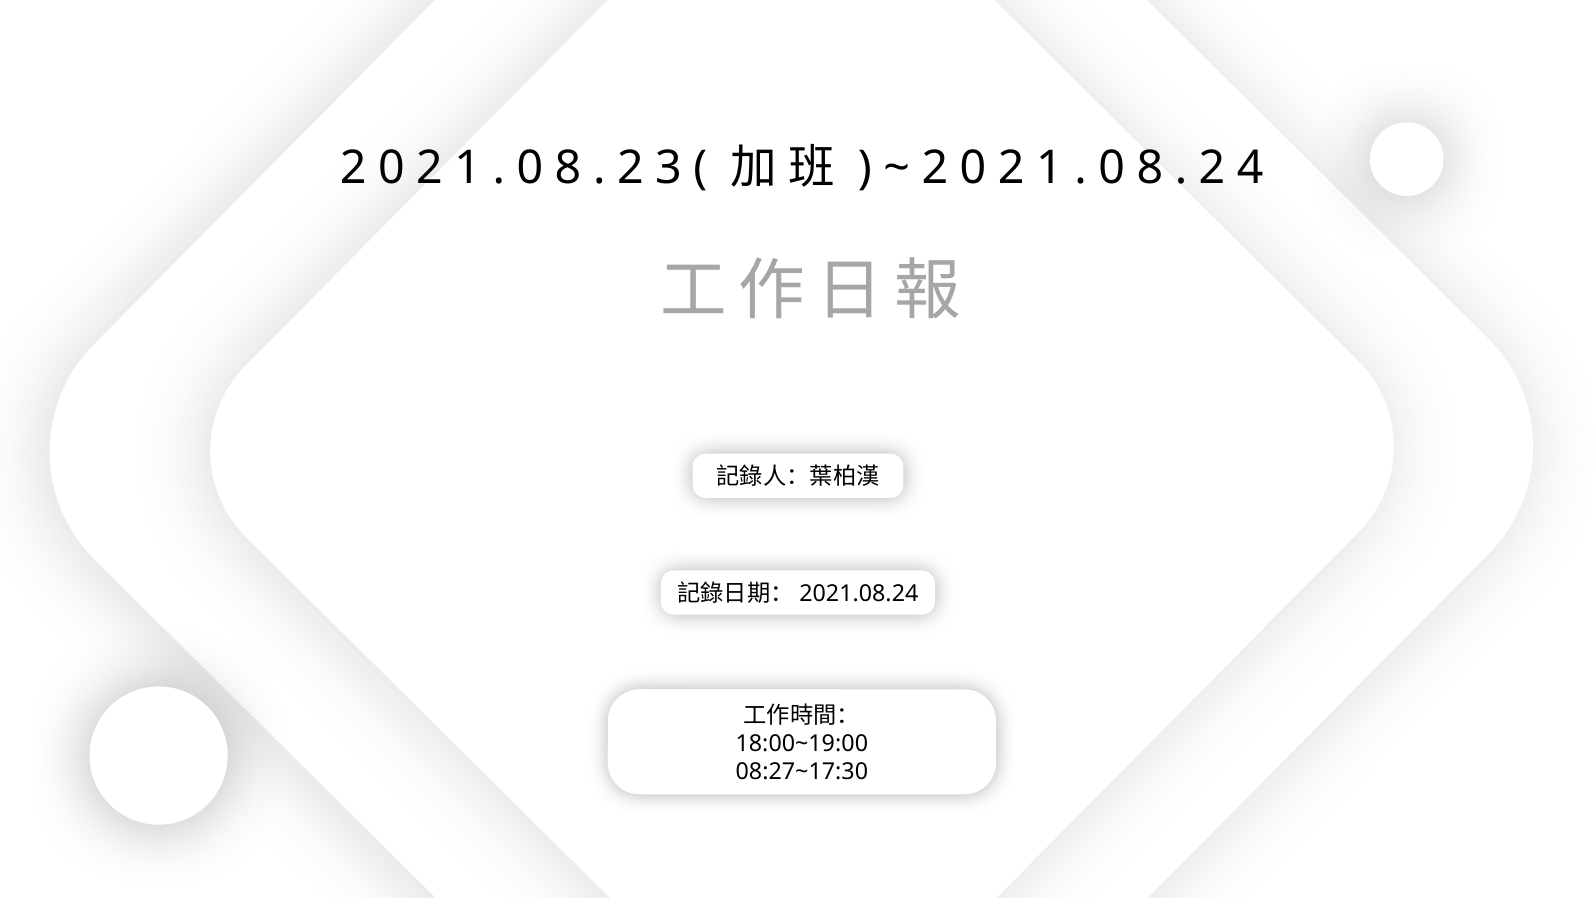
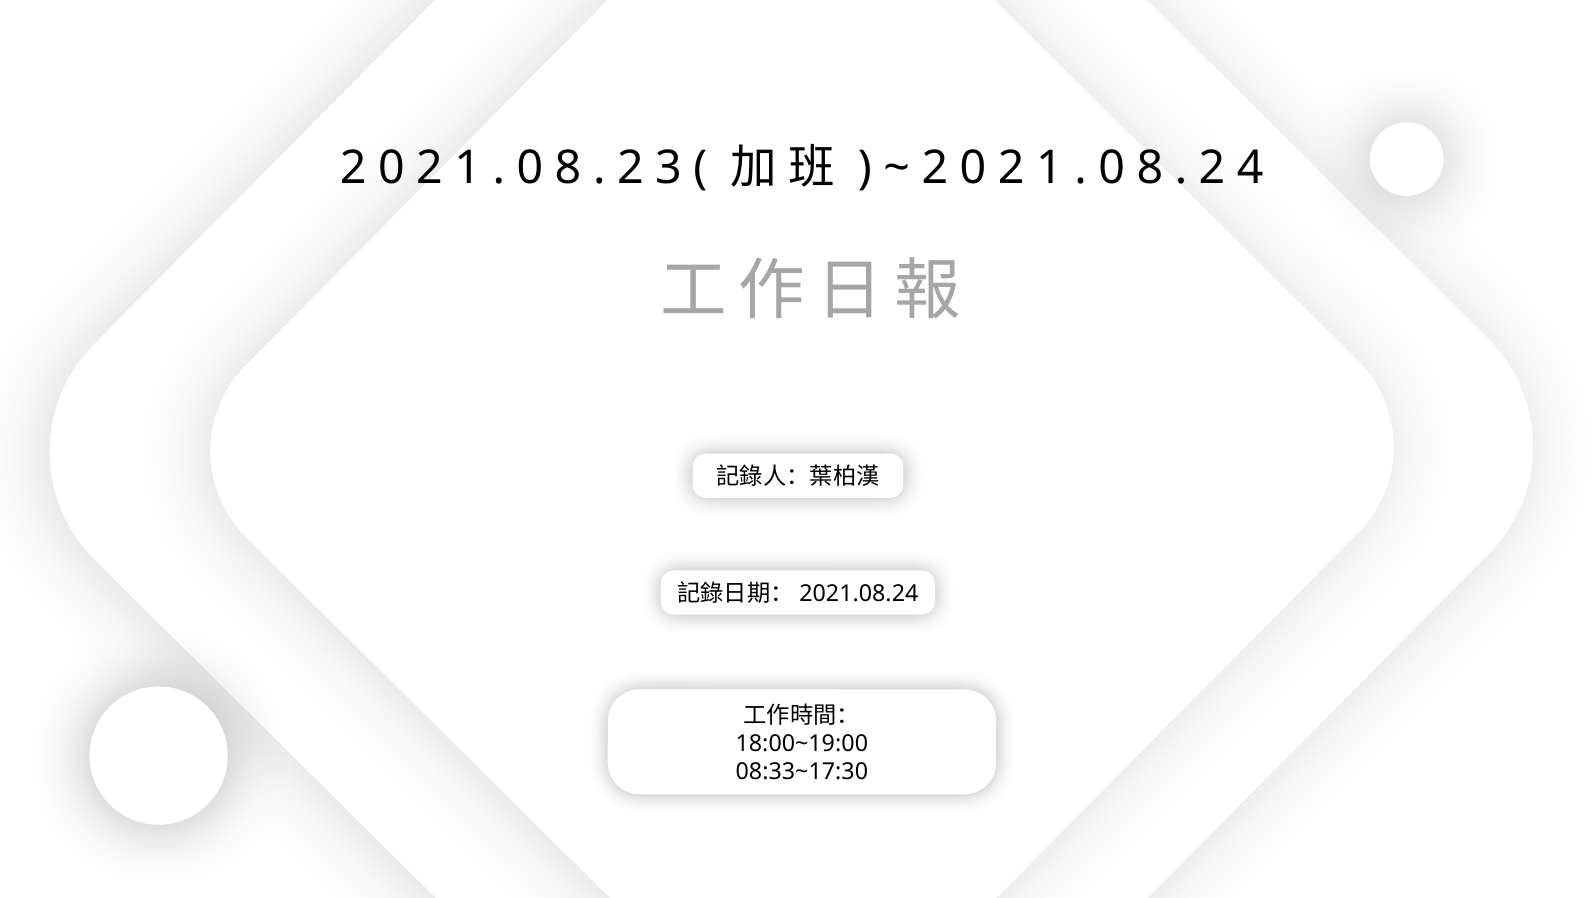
08:27~17:30: 08:27~17:30 -> 08:33~17:30 (802, 771)
